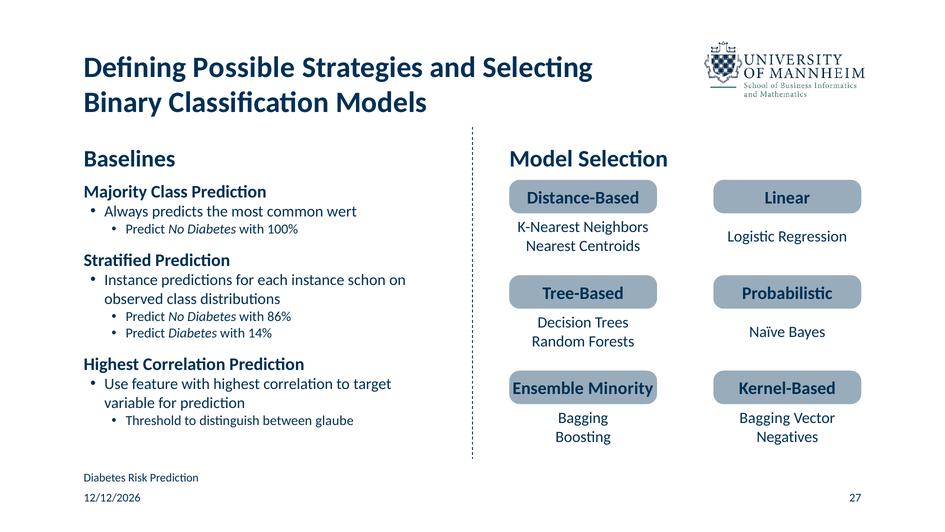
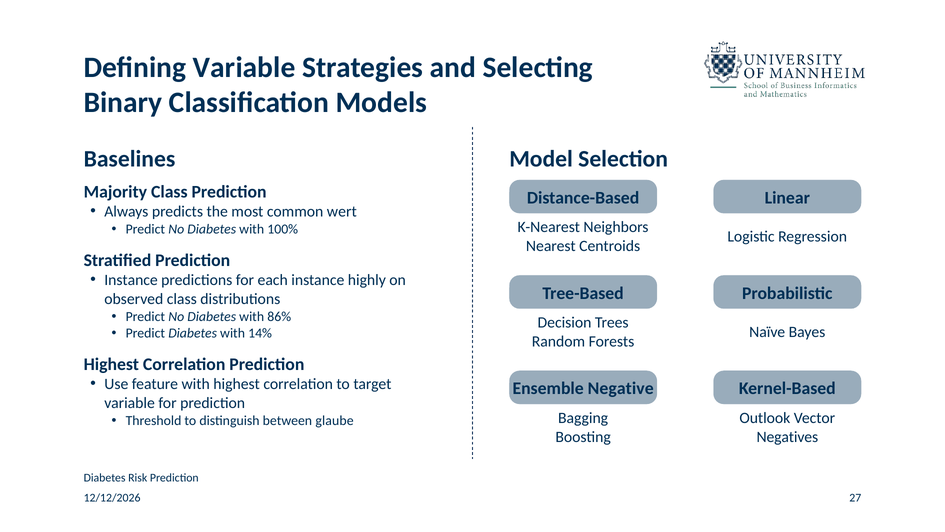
Defining Possible: Possible -> Variable (244, 67)
schon: schon -> highly (367, 280)
Minority: Minority -> Negative (621, 388)
Bagging: Bagging -> Outlook (765, 418)
